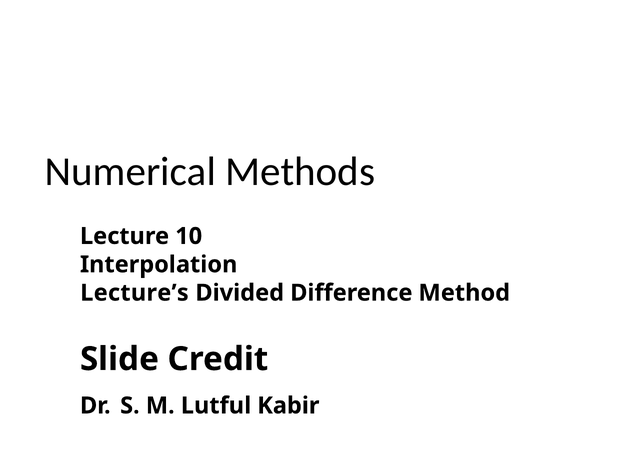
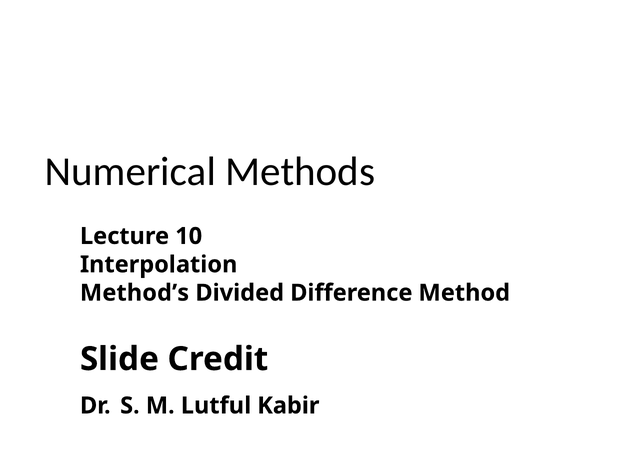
Lecture’s: Lecture’s -> Method’s (135, 293)
